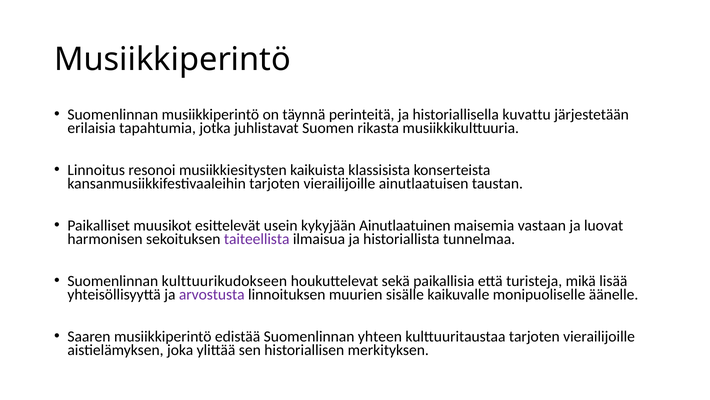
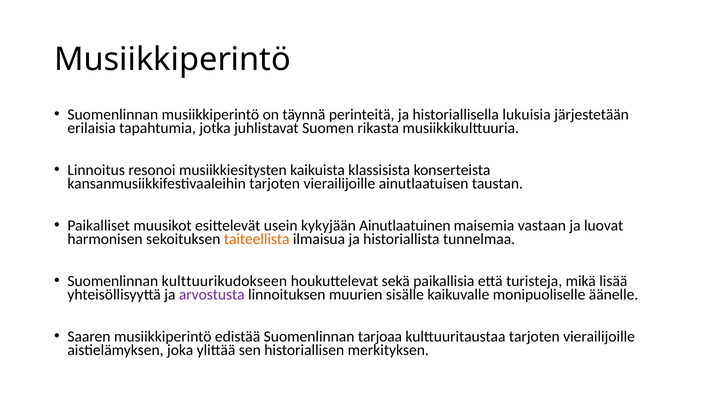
kuvattu: kuvattu -> lukuisia (527, 115)
taiteellista colour: purple -> orange (257, 239)
yhteen: yhteen -> tarjoaa (380, 336)
